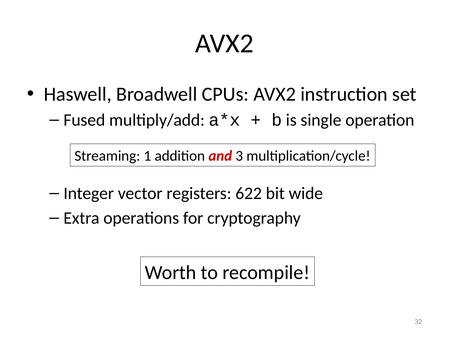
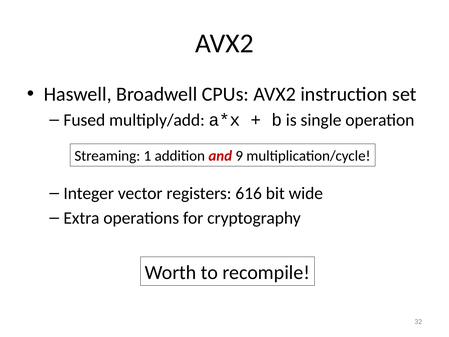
3: 3 -> 9 (239, 156)
622: 622 -> 616 (249, 193)
